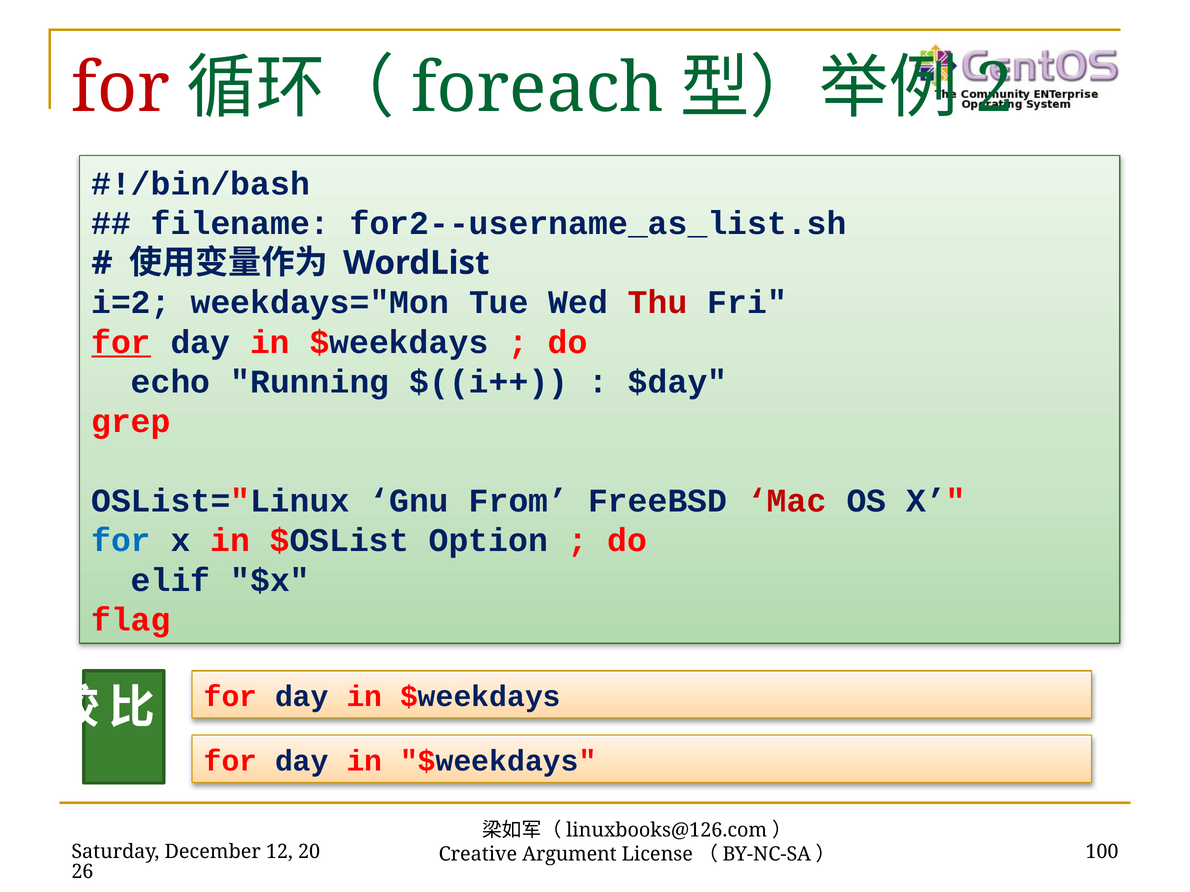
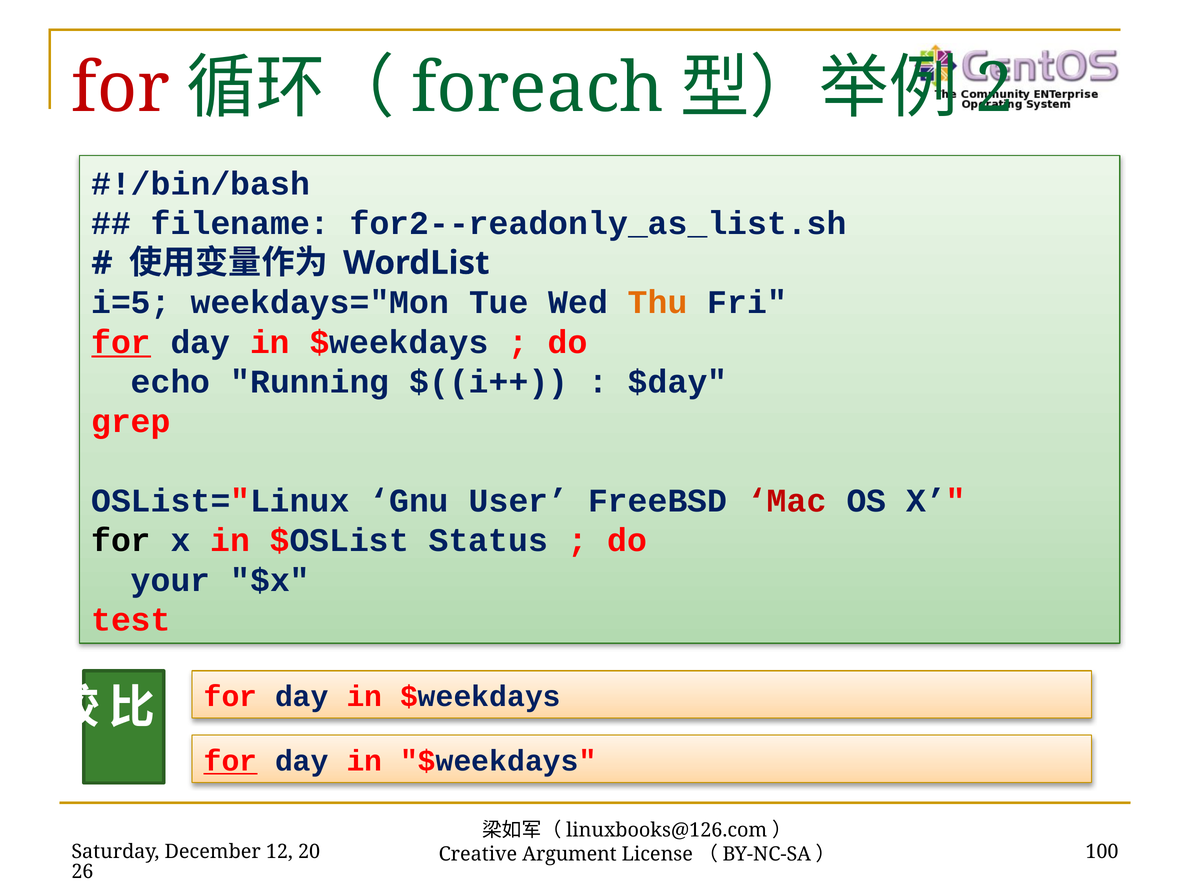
for2--username_as_list.sh: for2--username_as_list.sh -> for2--readonly_as_list.sh (598, 223)
i=2: i=2 -> i=5 (131, 303)
Thu colour: red -> orange (658, 303)
From: From -> User (519, 501)
for colour: blue -> black (121, 541)
Option: Option -> Status (488, 541)
elif: elif -> your (171, 581)
flag: flag -> test (131, 620)
for underline: none -> present (230, 761)
